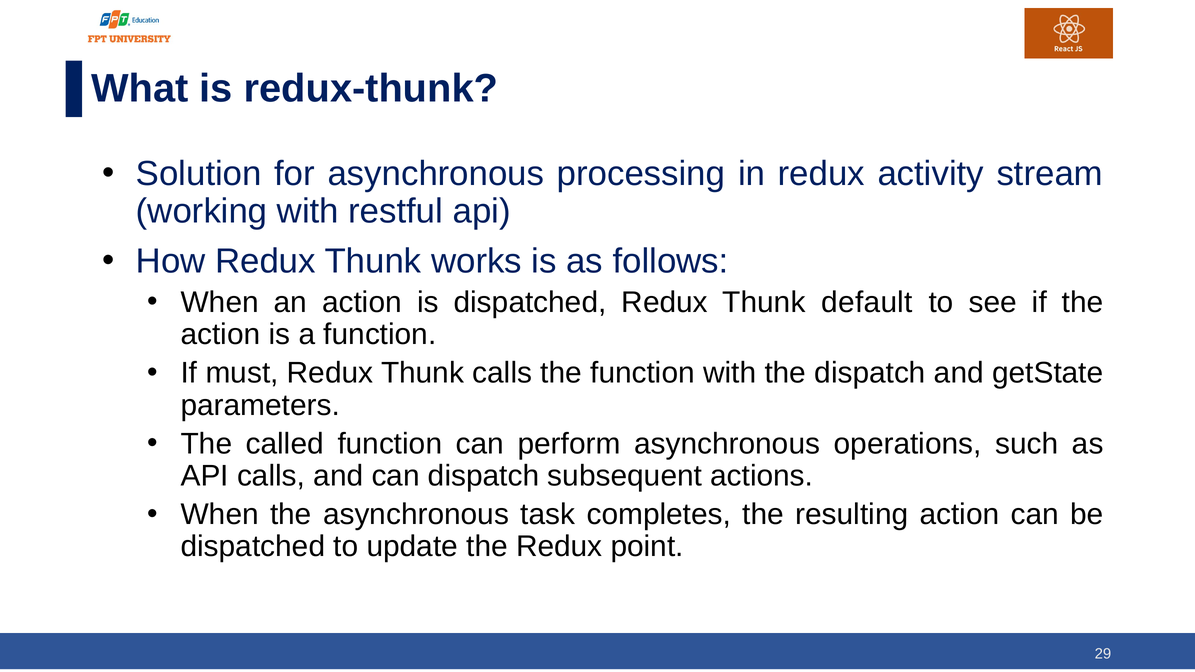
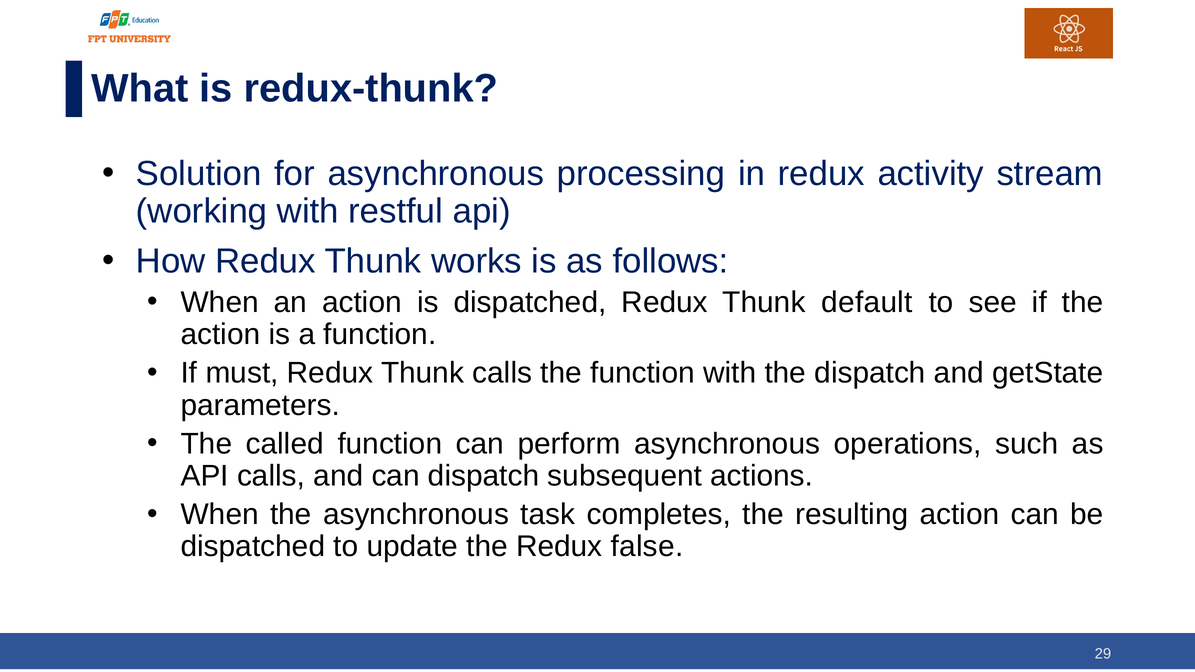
point: point -> false (647, 547)
